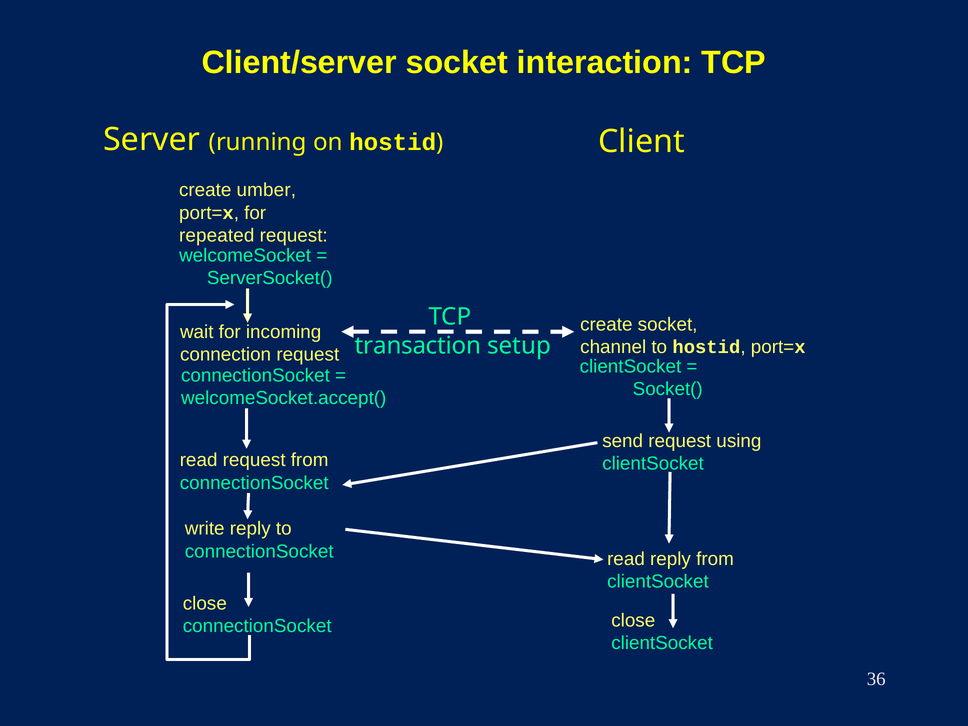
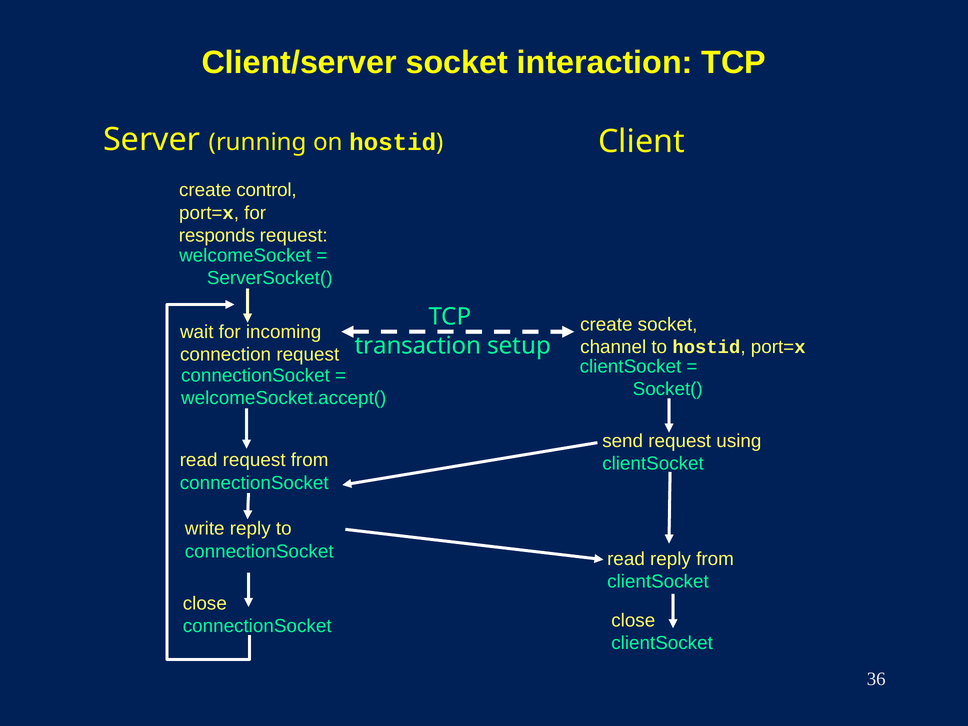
umber: umber -> control (267, 190)
repeated: repeated -> responds (217, 235)
